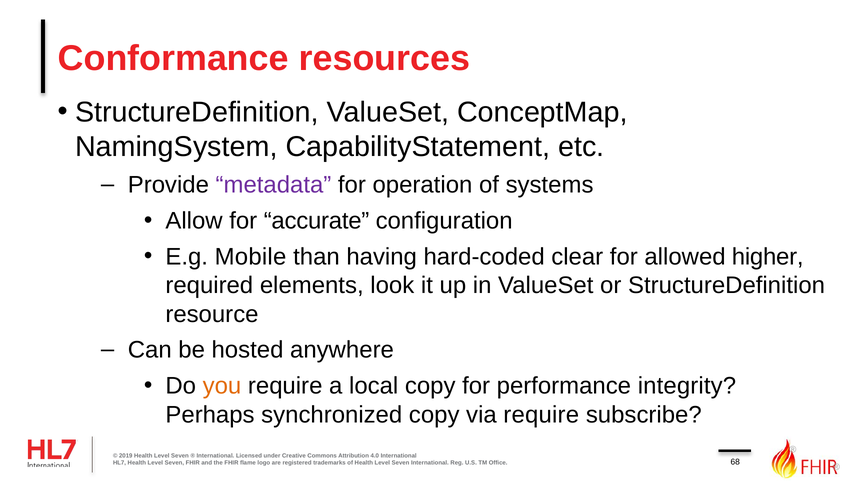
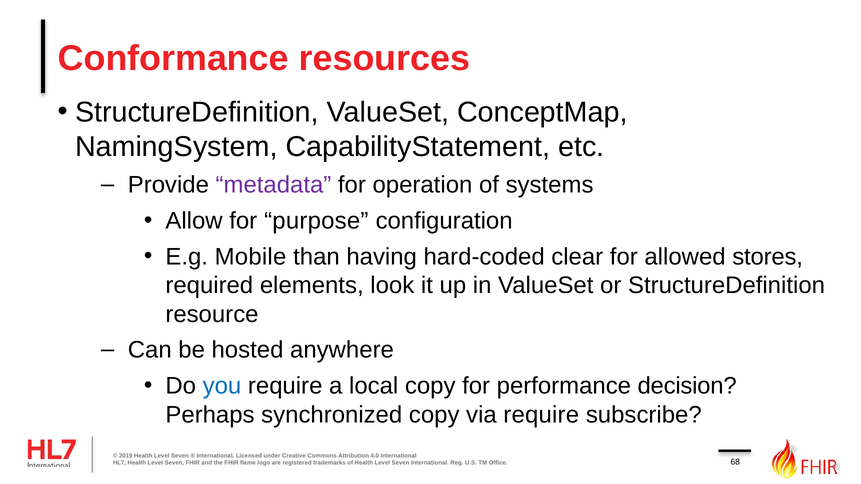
accurate: accurate -> purpose (316, 221)
higher: higher -> stores (768, 257)
you colour: orange -> blue (222, 386)
integrity: integrity -> decision (687, 386)
